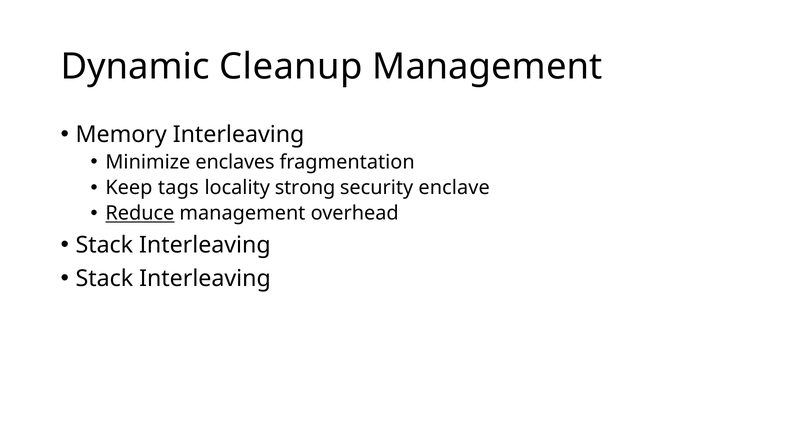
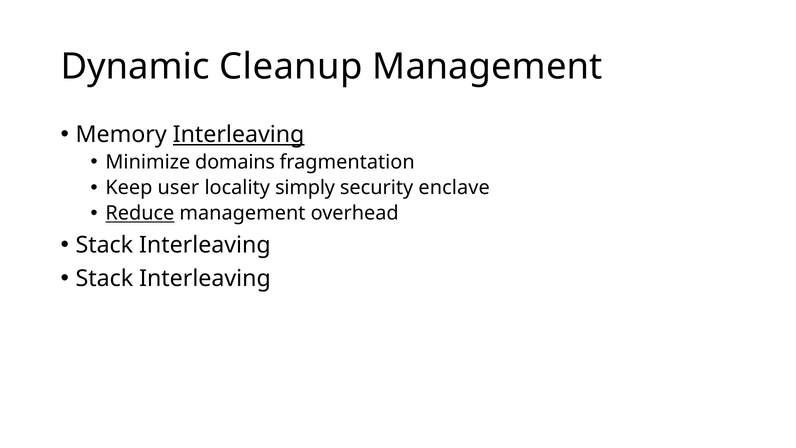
Interleaving underline: none -> present (239, 135)
enclaves: enclaves -> domains (235, 162)
tags: tags -> user (178, 188)
strong: strong -> simply (305, 188)
